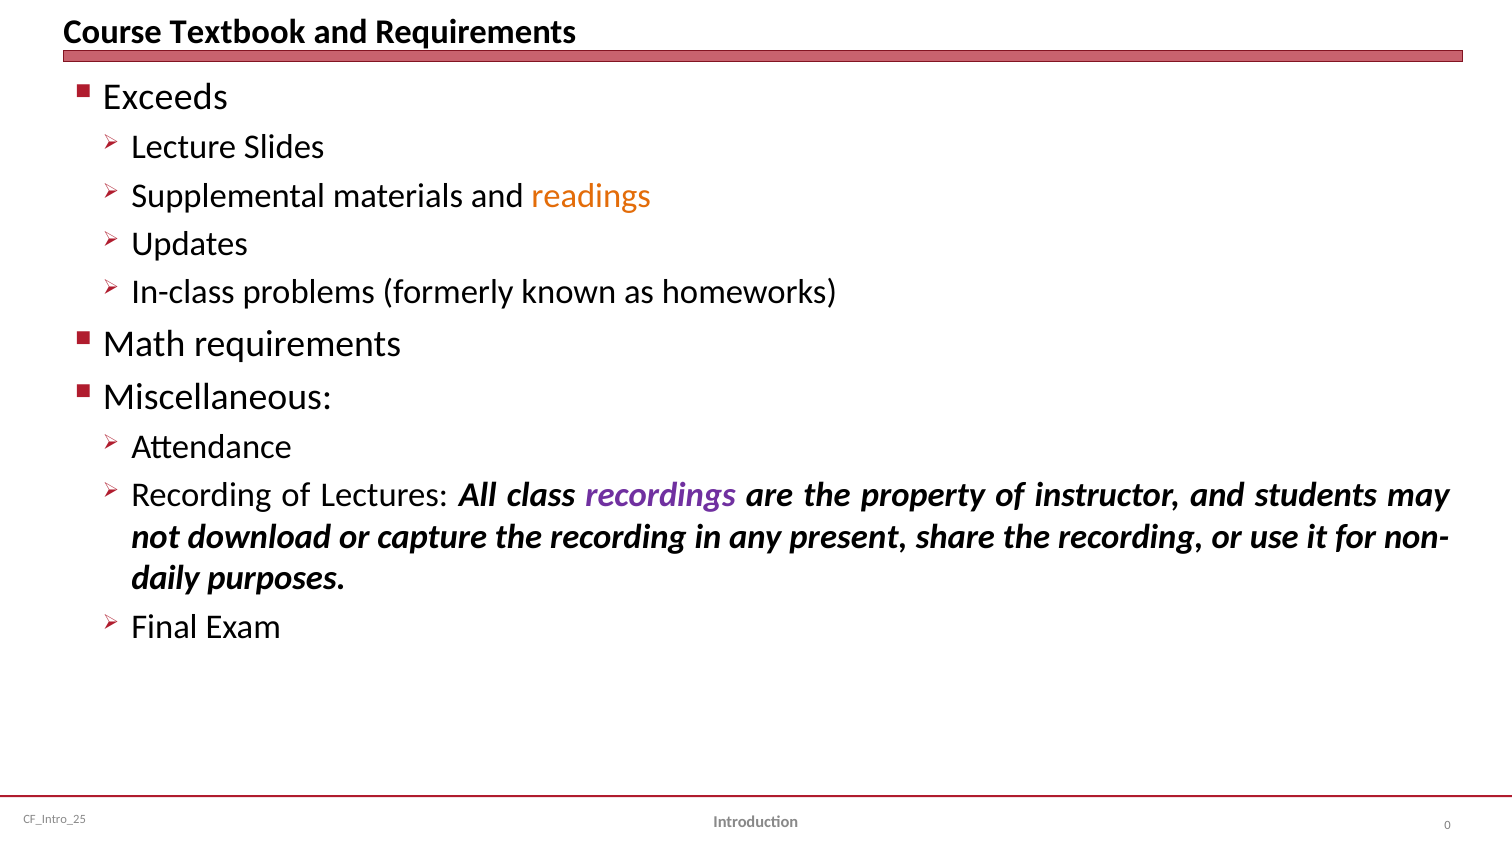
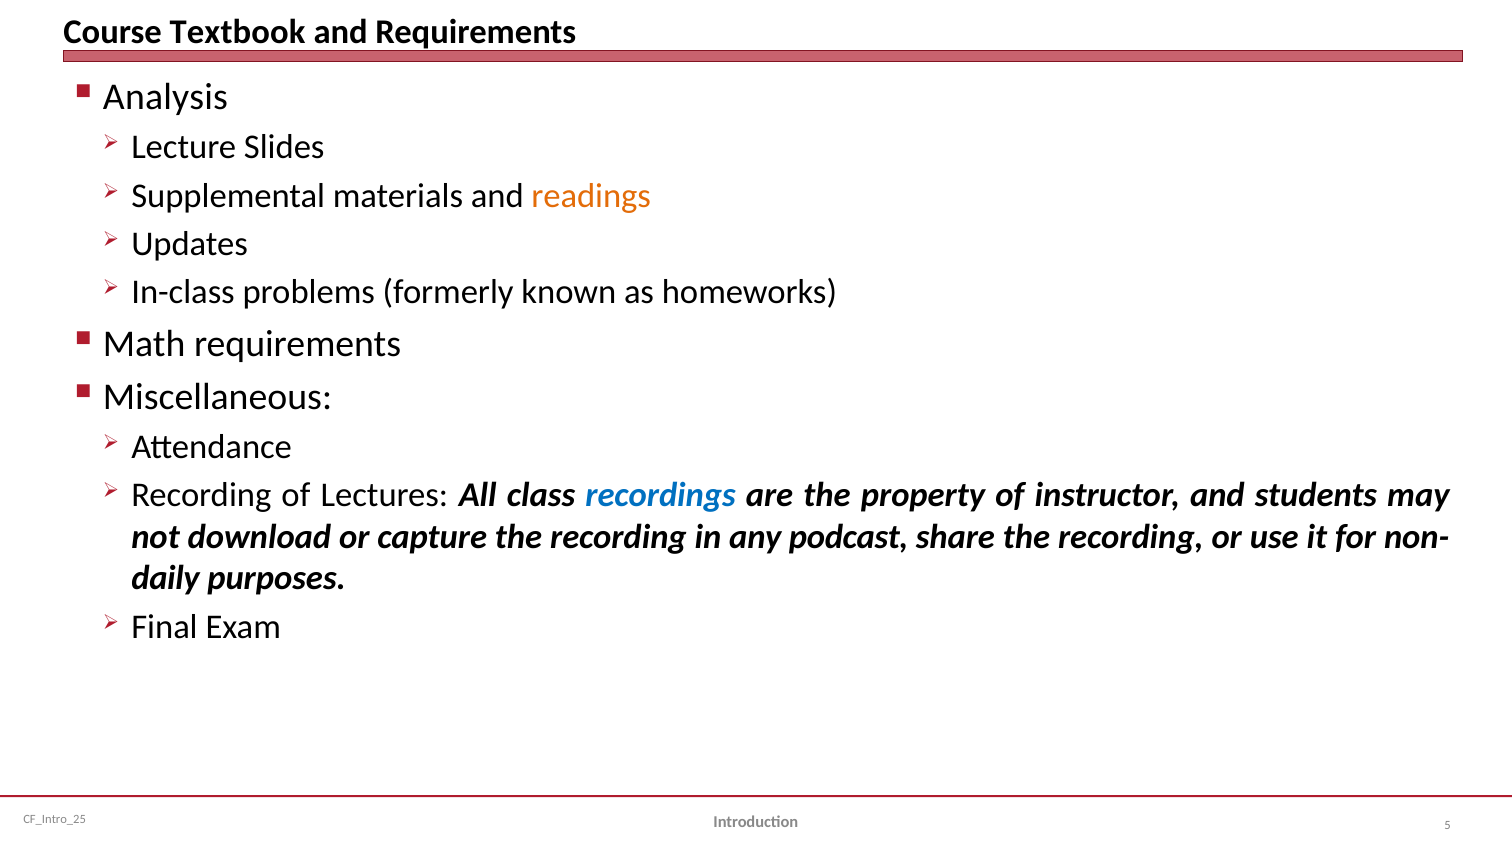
Exceeds: Exceeds -> Analysis (165, 97)
recordings colour: purple -> blue (661, 495)
present: present -> podcast (849, 537)
0: 0 -> 5 (1448, 826)
